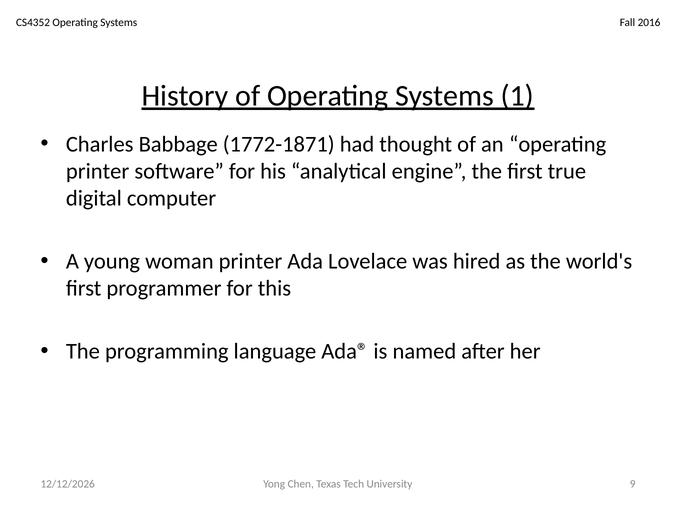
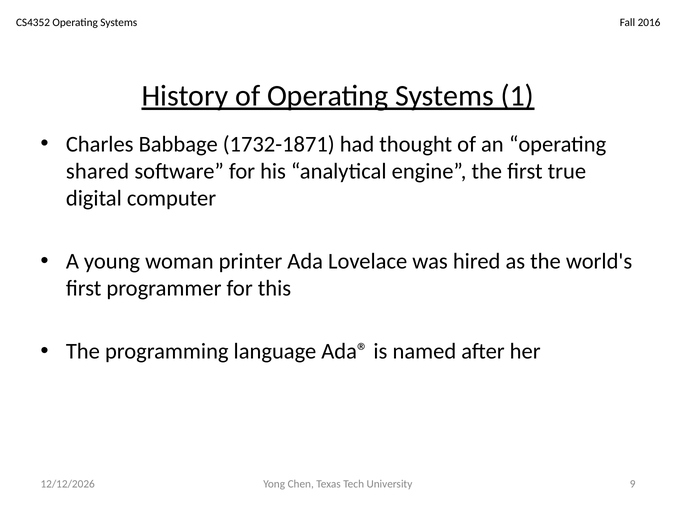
1772-1871: 1772-1871 -> 1732-1871 (279, 144)
printer: printer -> shared (98, 171)
